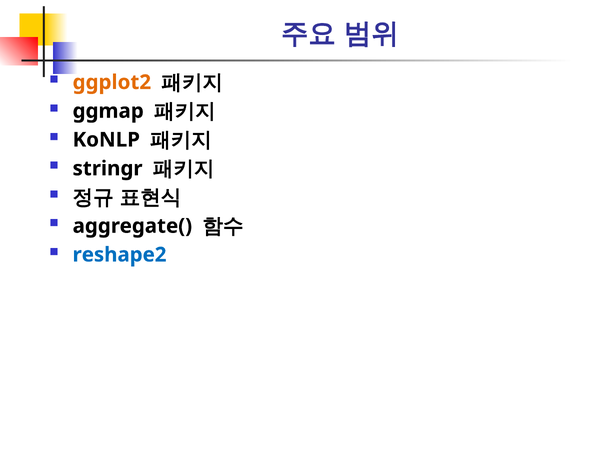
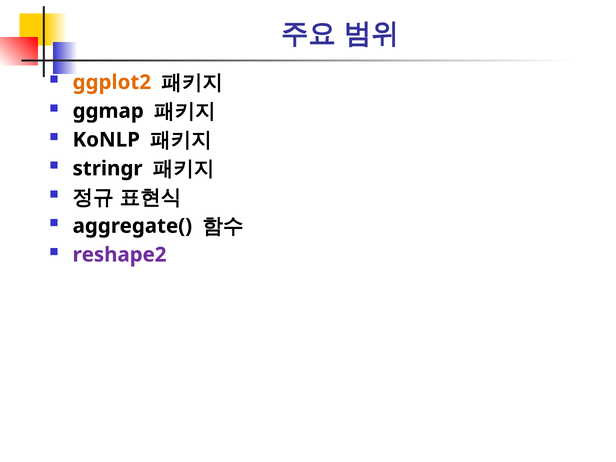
reshape2 colour: blue -> purple (120, 255)
